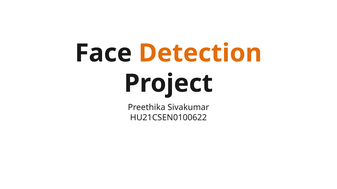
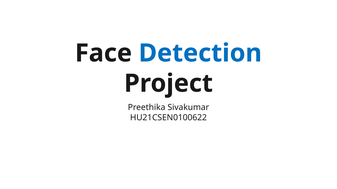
Detection colour: orange -> blue (200, 53)
